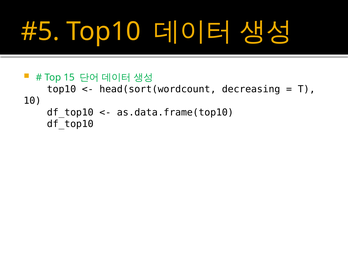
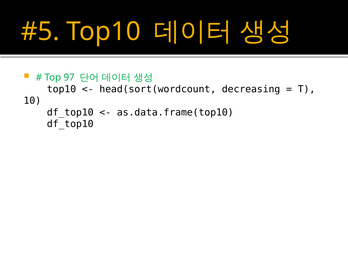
15: 15 -> 97 (69, 78)
